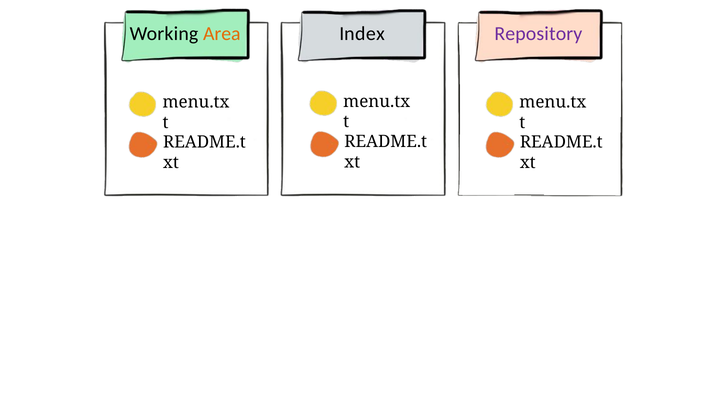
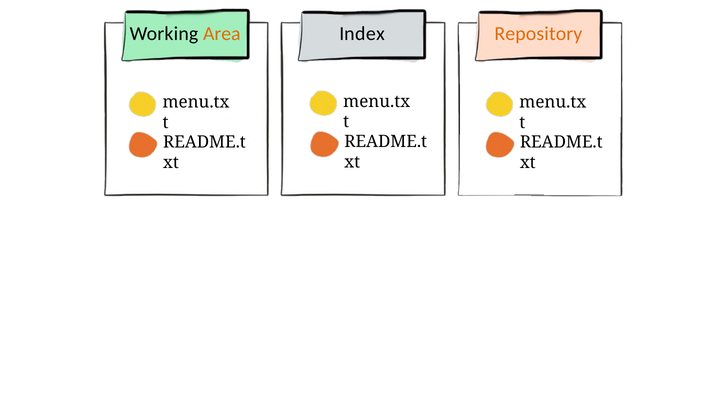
Repository colour: purple -> orange (538, 34)
